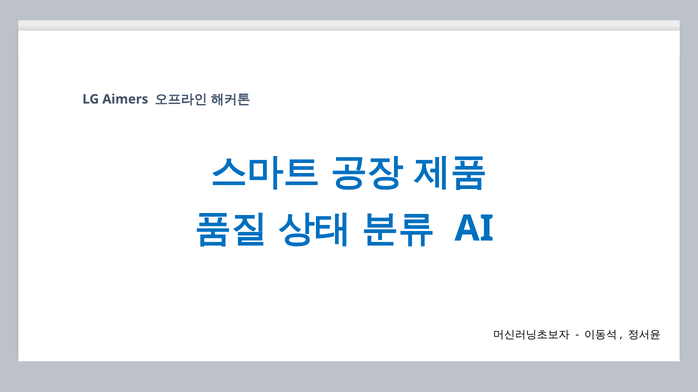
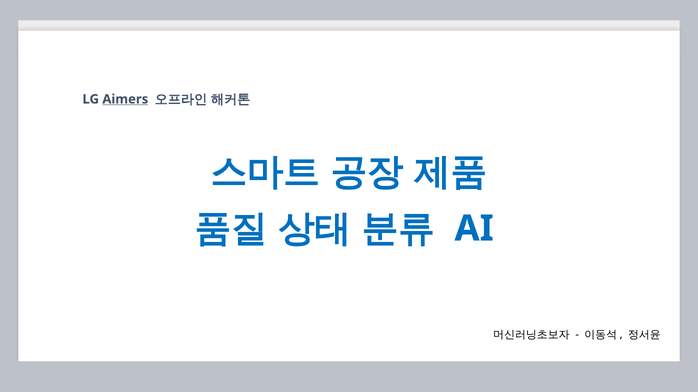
Aimers underline: none -> present (125, 99)
